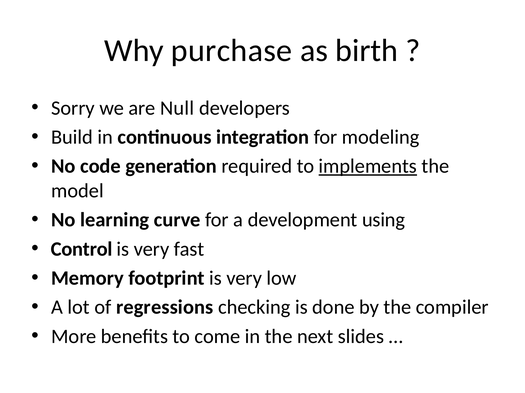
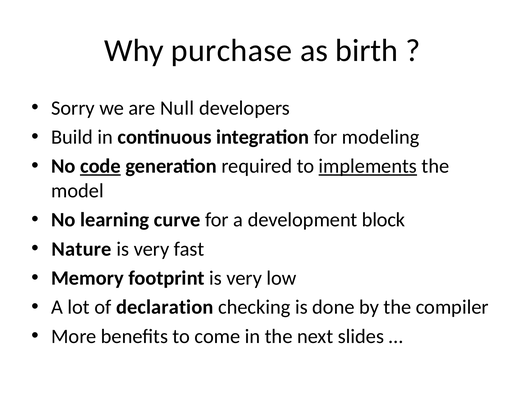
code underline: none -> present (100, 167)
using: using -> block (384, 220)
Control: Control -> Nature (82, 249)
regressions: regressions -> declaration (165, 308)
